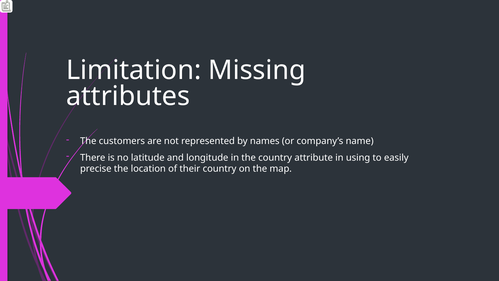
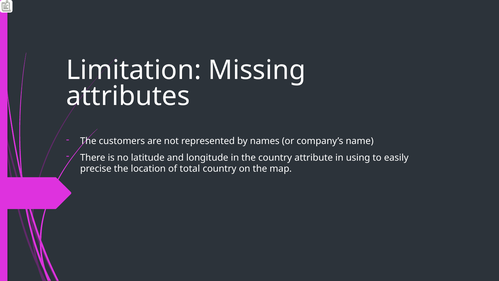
their: their -> total (190, 169)
